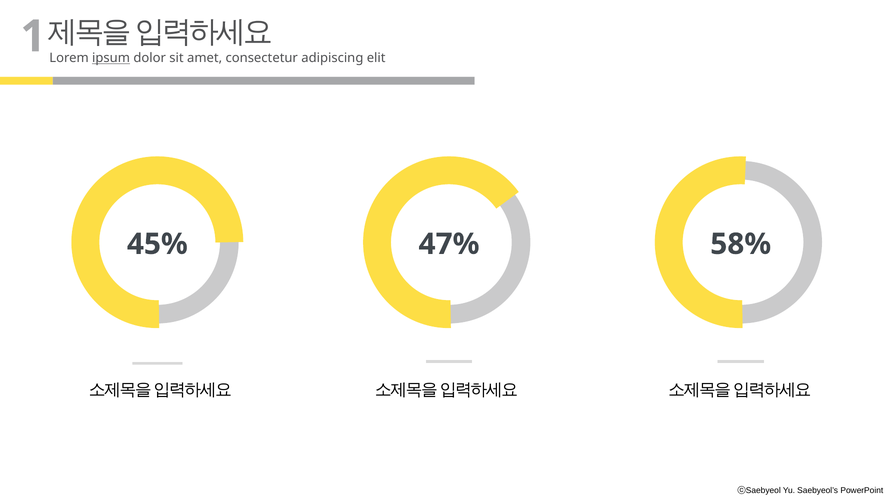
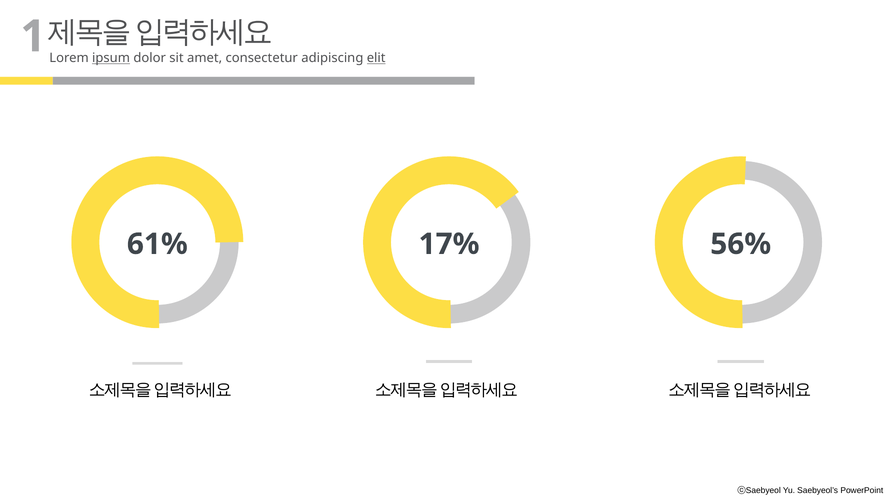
elit underline: none -> present (376, 58)
45%: 45% -> 61% (157, 244)
47%: 47% -> 17% (449, 244)
58%: 58% -> 56% (741, 244)
